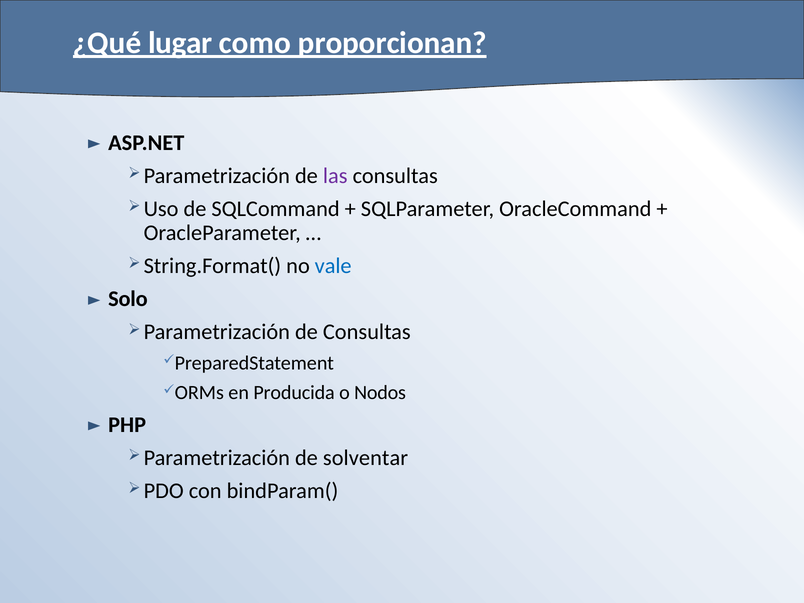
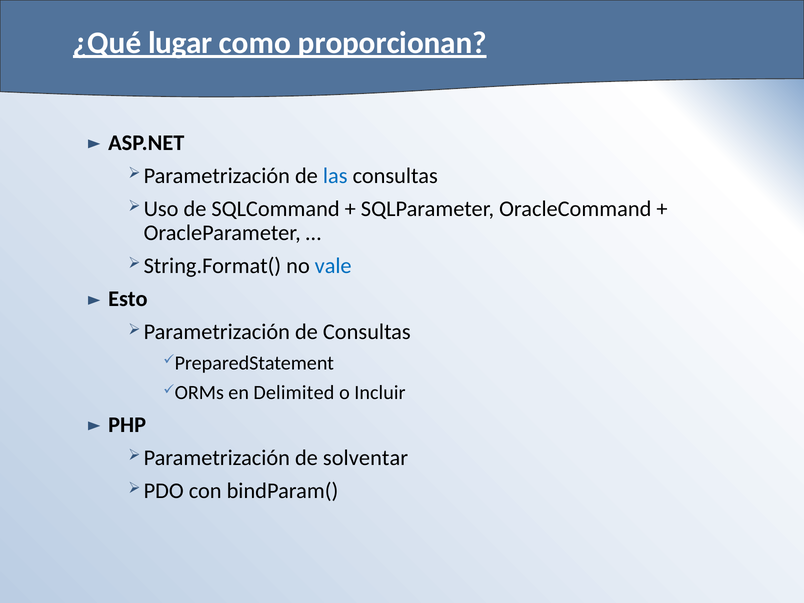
las colour: purple -> blue (335, 176)
Solo: Solo -> Esto (128, 299)
Producida: Producida -> Delimited (294, 393)
Nodos: Nodos -> Incluir (380, 393)
